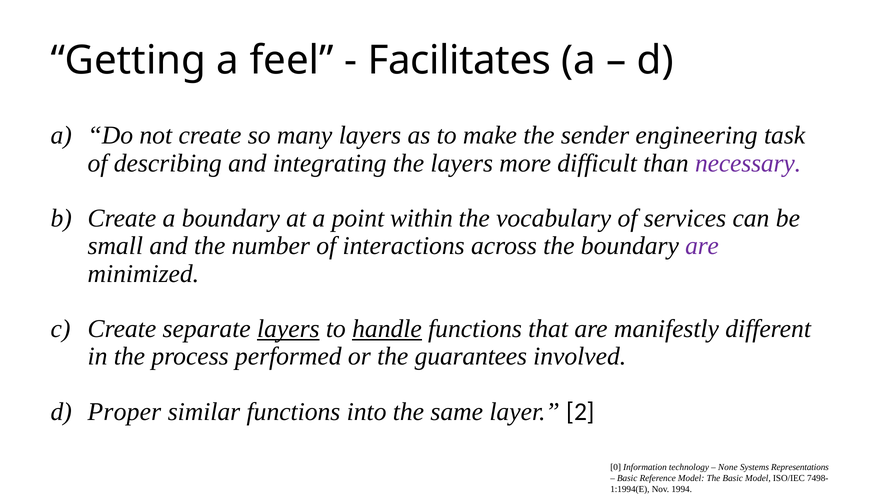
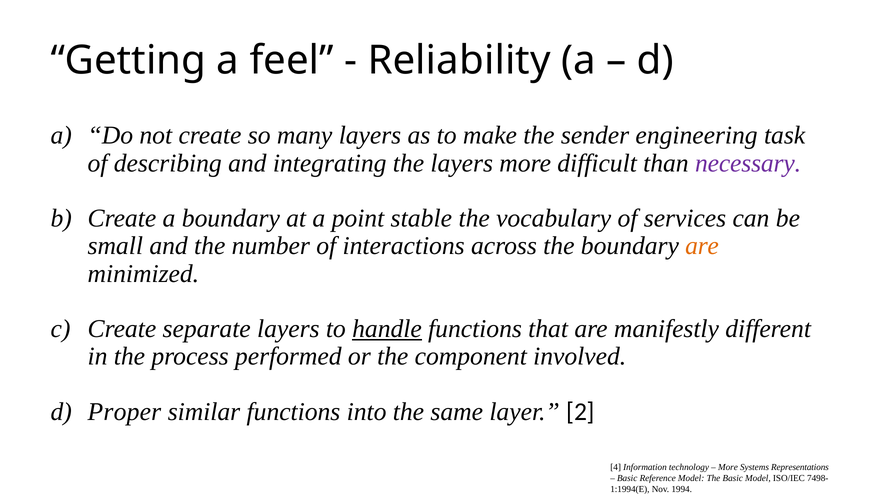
Facilitates: Facilitates -> Reliability (459, 61)
within: within -> stable (421, 219)
are colour: purple -> orange (702, 246)
layers underline: present -> none (288, 329)
guarantees: guarantees -> component (471, 357)
0: 0 -> 4 (616, 468)
None: None -> More (728, 468)
